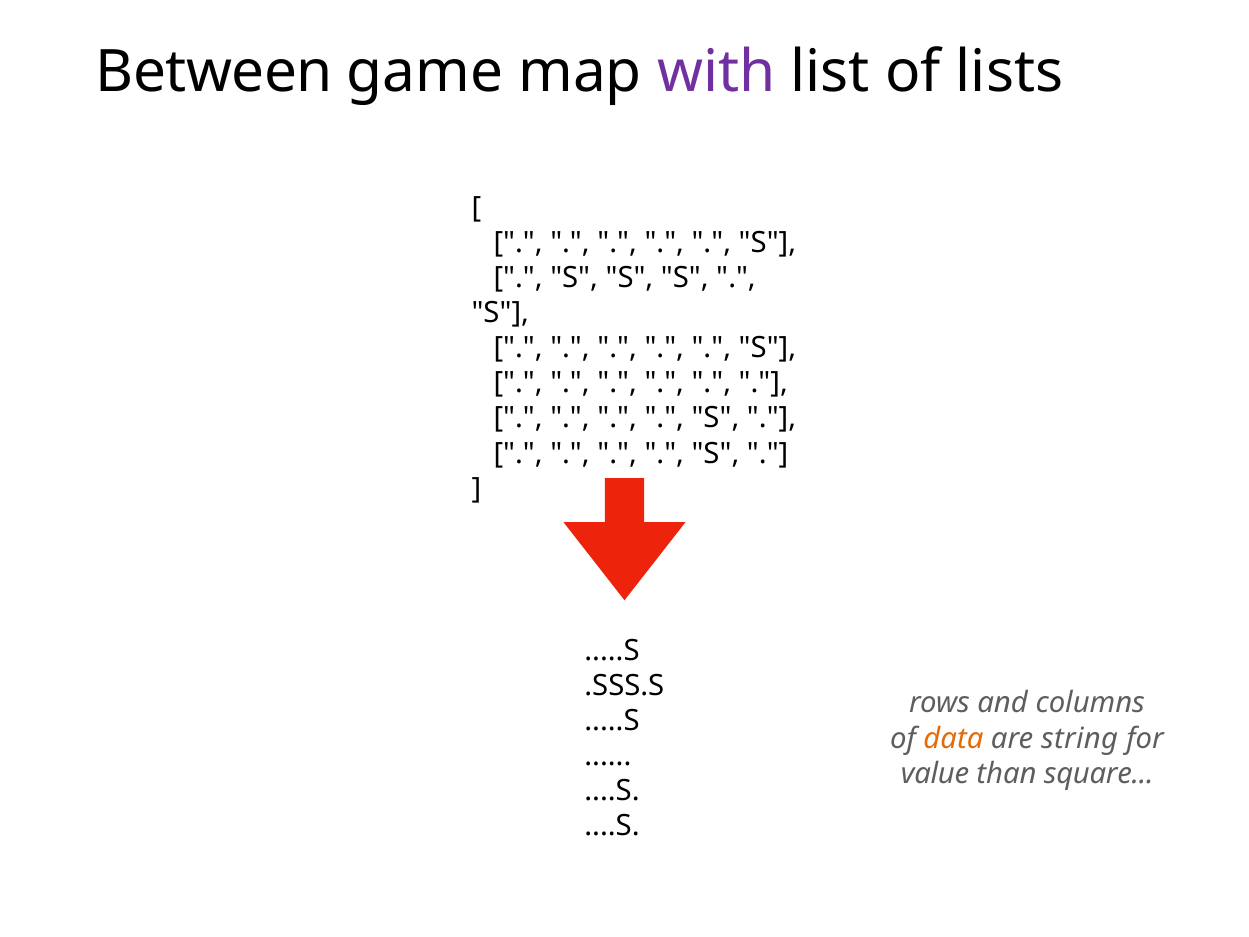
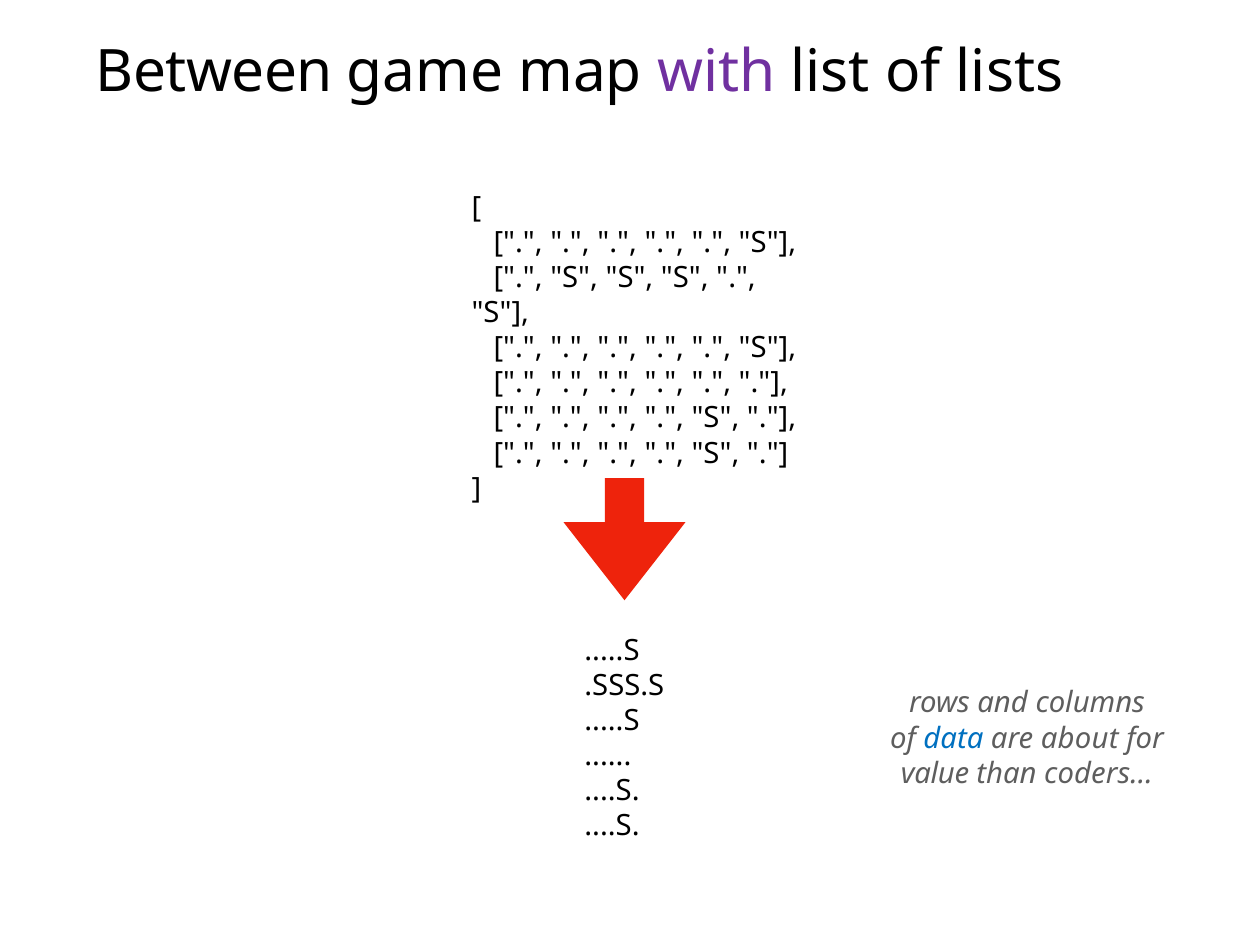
data colour: orange -> blue (953, 738)
string: string -> about (1080, 738)
square: square -> coders (1099, 773)
